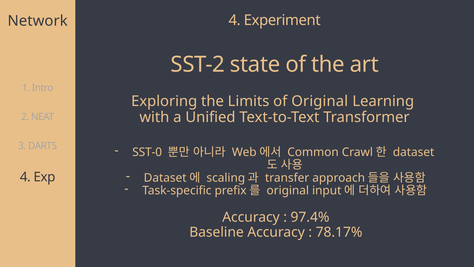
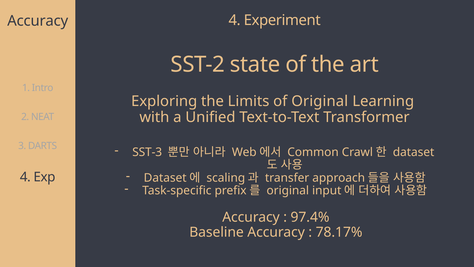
Network: Network -> Accuracy (38, 21)
SST-0: SST-0 -> SST-3 (147, 152)
